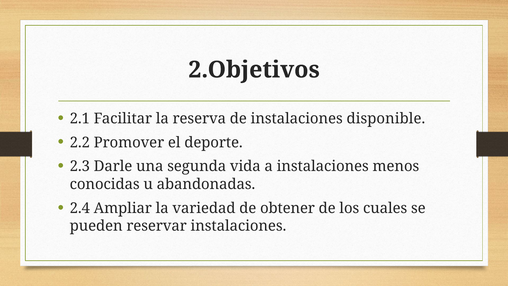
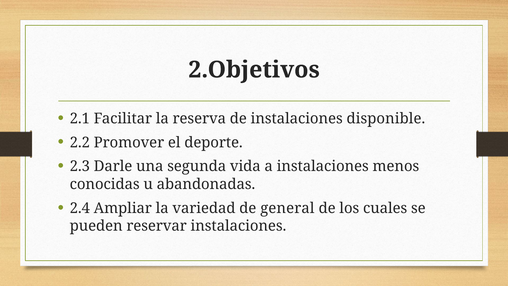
obtener: obtener -> general (287, 208)
